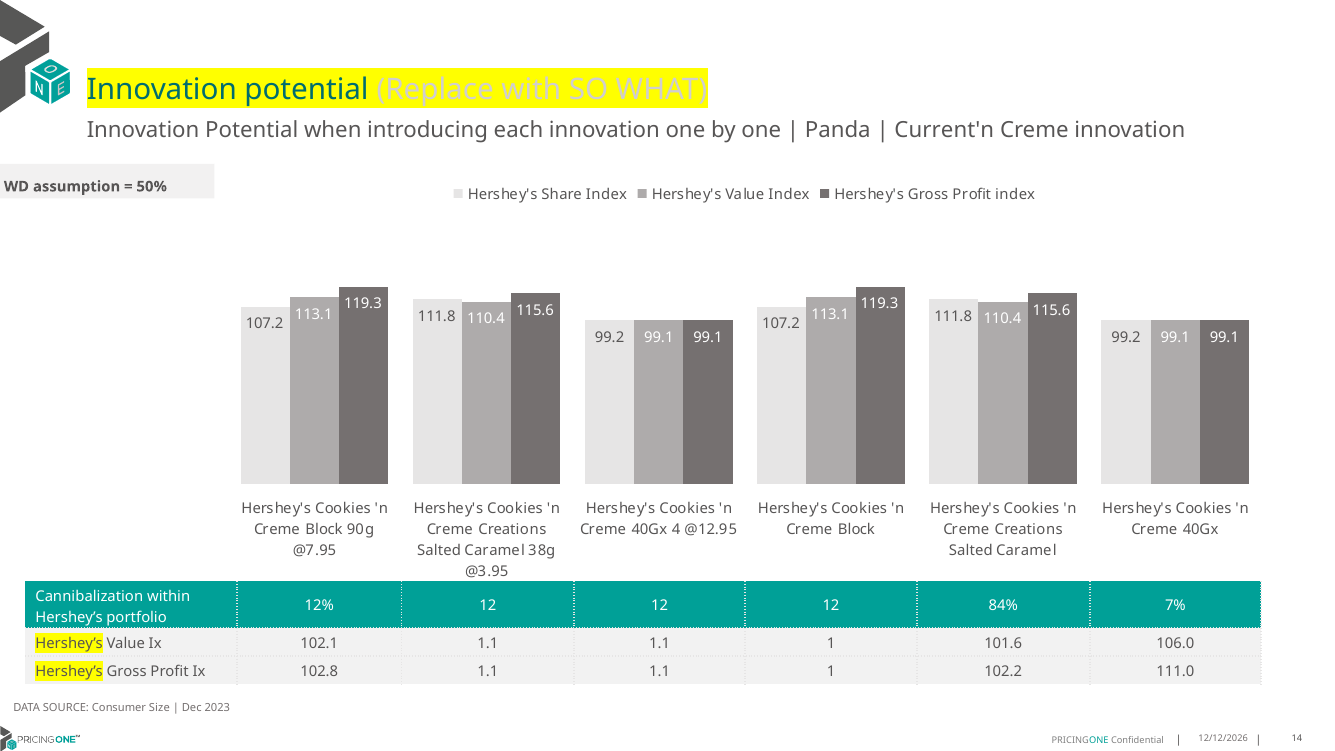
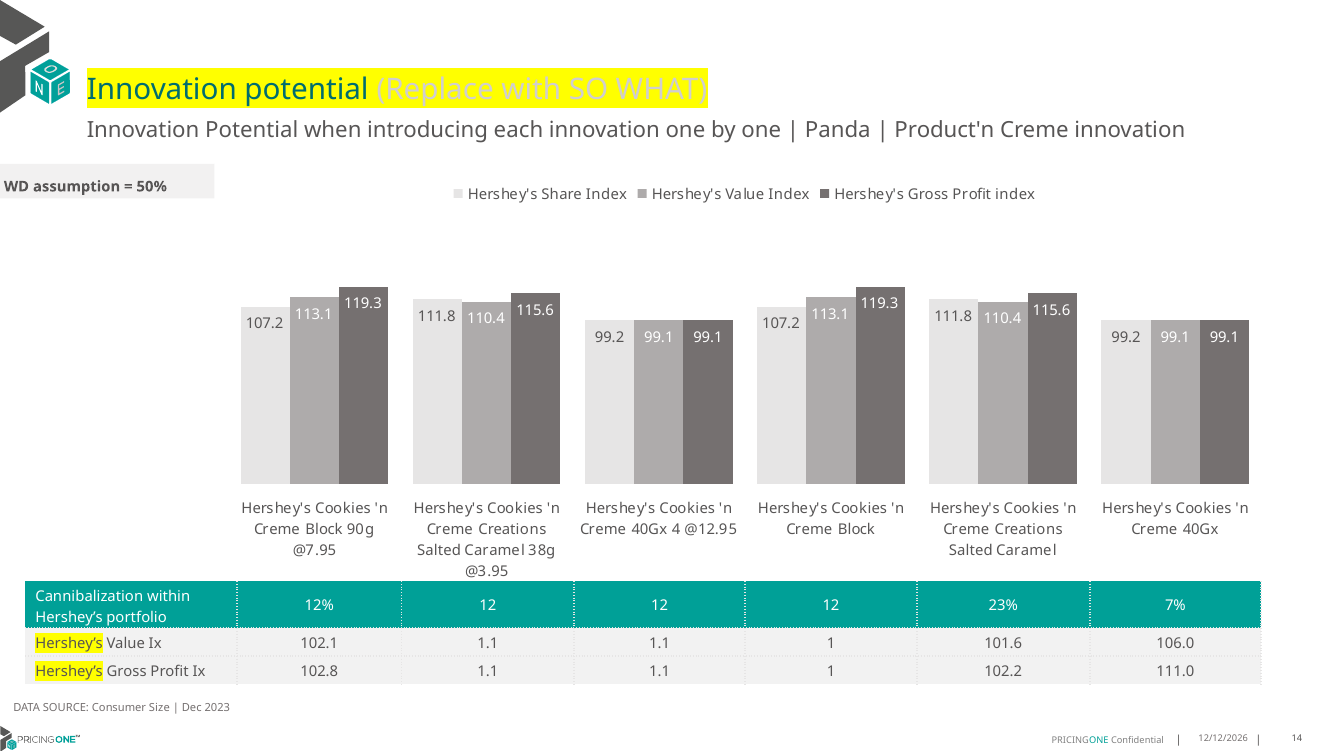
Current'n: Current'n -> Product'n (944, 130)
84%: 84% -> 23% (1003, 605)
